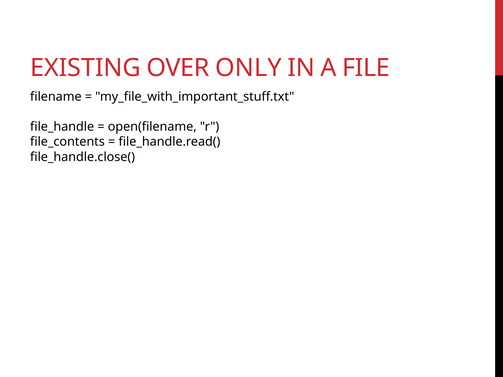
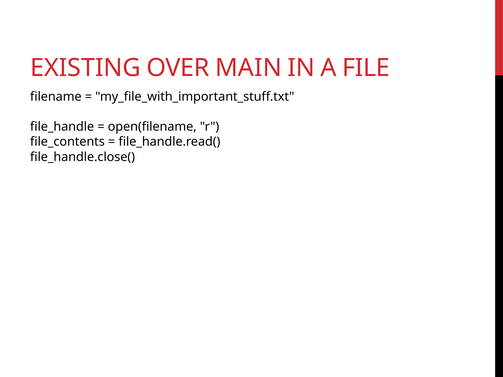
ONLY: ONLY -> MAIN (248, 68)
